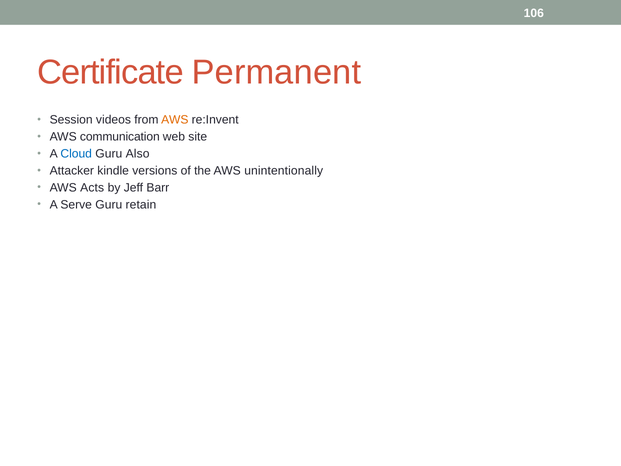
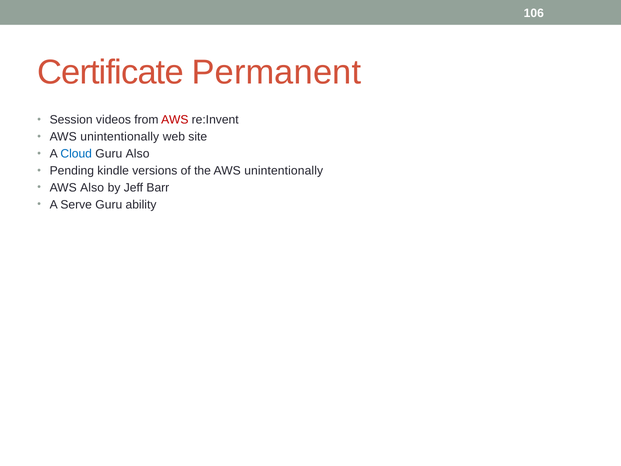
AWS colour: orange -> red (175, 120)
communication: communication -> unintentionally (120, 137)
Attacker: Attacker -> Pending (72, 171)
AWS Acts: Acts -> Also (92, 188)
retain: retain -> ability (141, 205)
